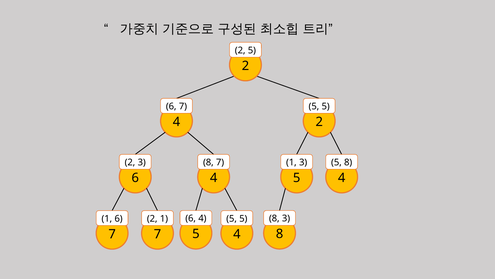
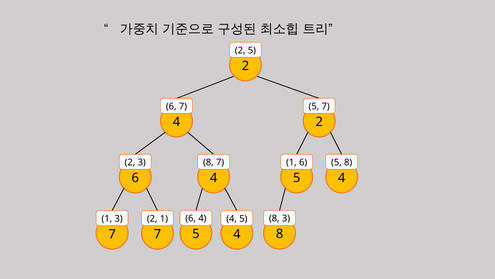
5: 5 -> 7 (326, 106)
1 3: 3 -> 6 (303, 162)
1 6: 6 -> 3 (119, 218)
5: 5 -> 4 (232, 218)
